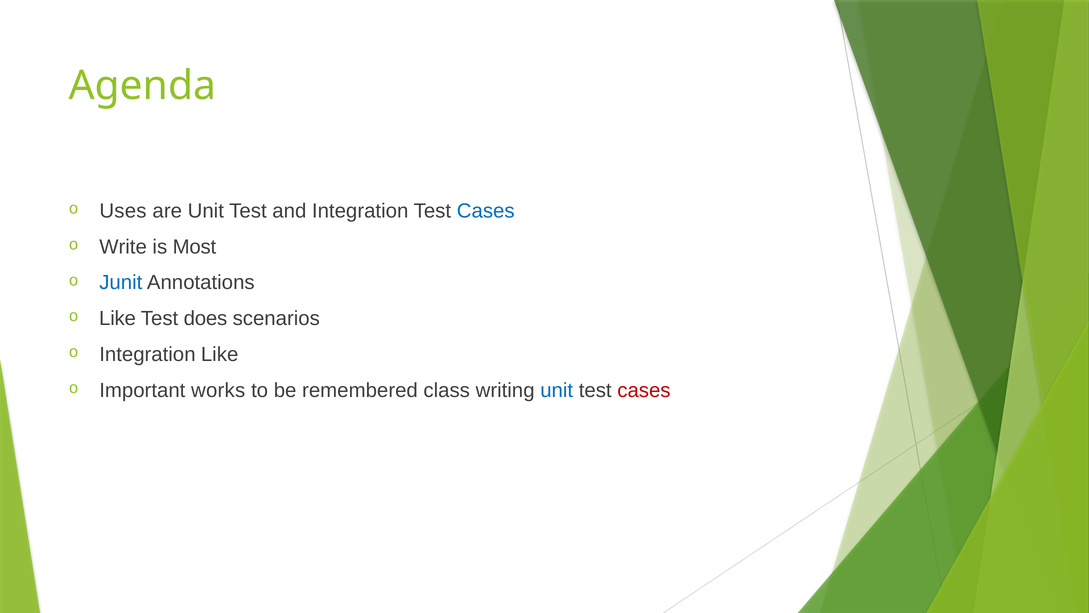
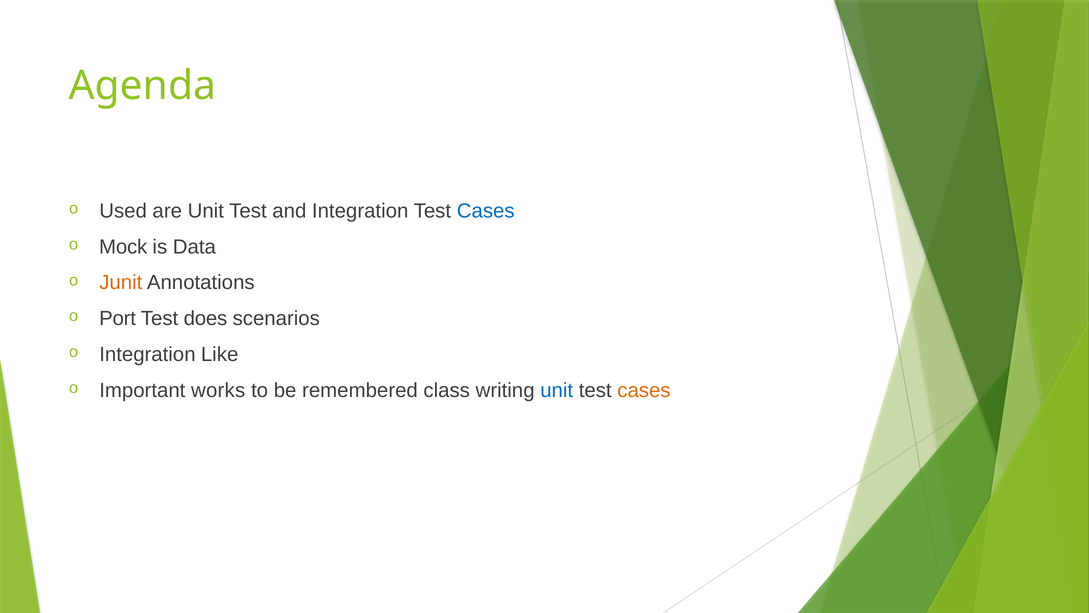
Uses: Uses -> Used (123, 211)
Write: Write -> Mock (123, 247)
Most: Most -> Data (194, 247)
Junit colour: blue -> orange (121, 282)
Like: Like -> Port (118, 318)
cases colour: red -> orange (644, 390)
